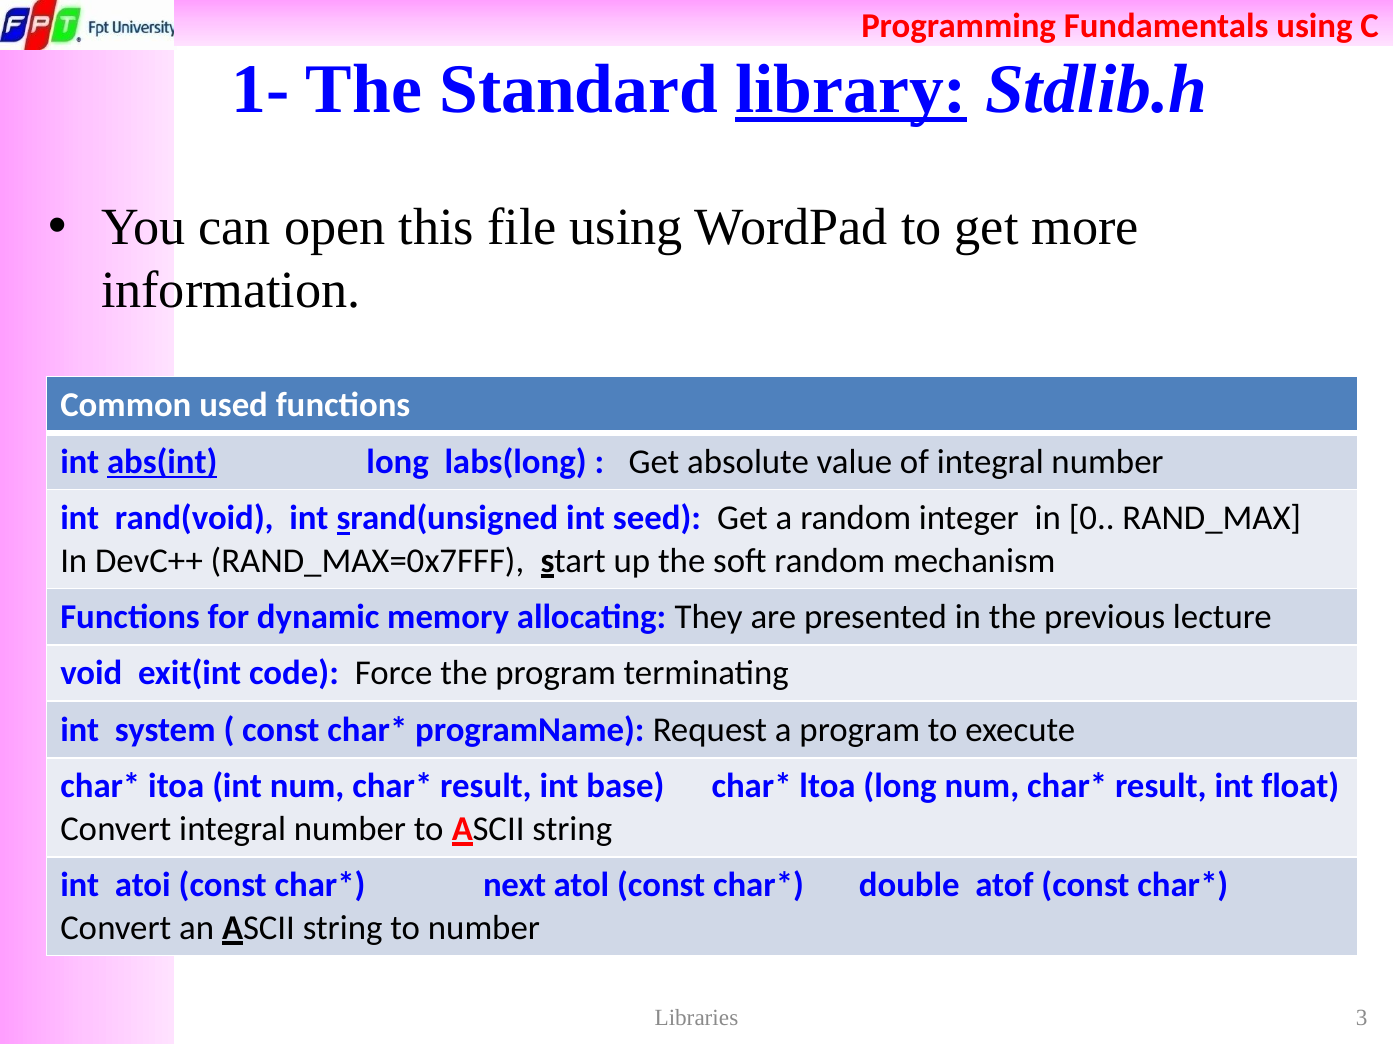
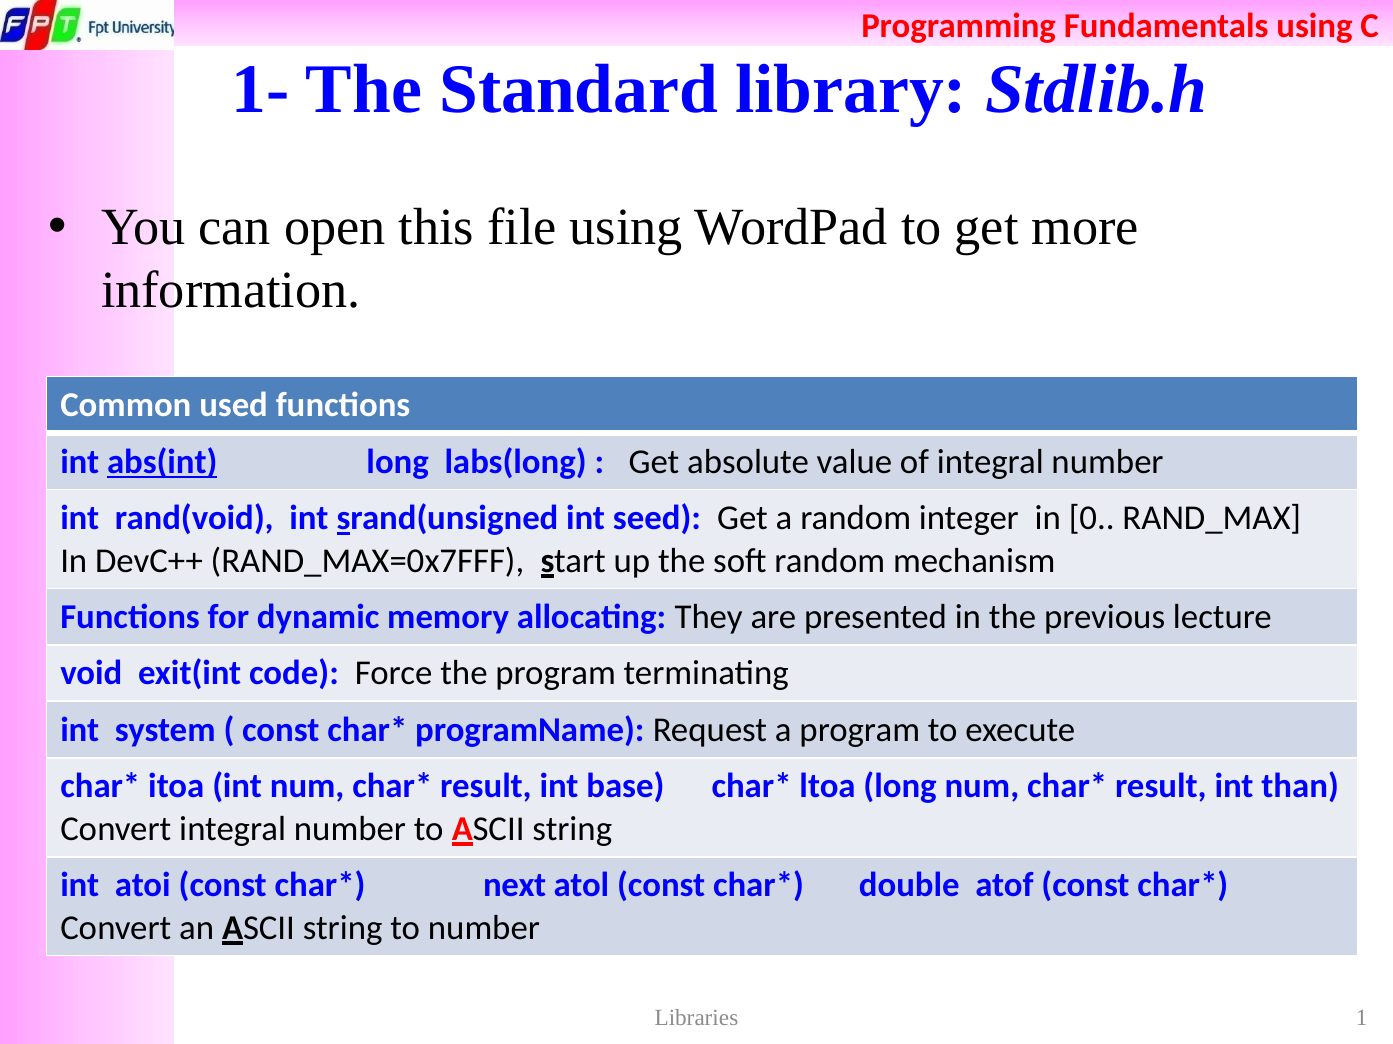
library underline: present -> none (851, 90)
float: float -> than (1300, 787)
3: 3 -> 1 (1362, 1019)
